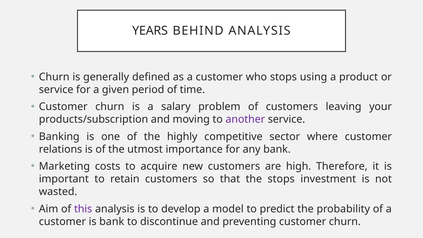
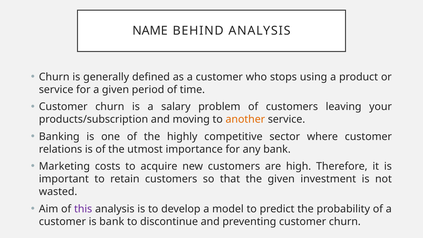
YEARS: YEARS -> NAME (150, 31)
another colour: purple -> orange (245, 119)
the stops: stops -> given (281, 179)
